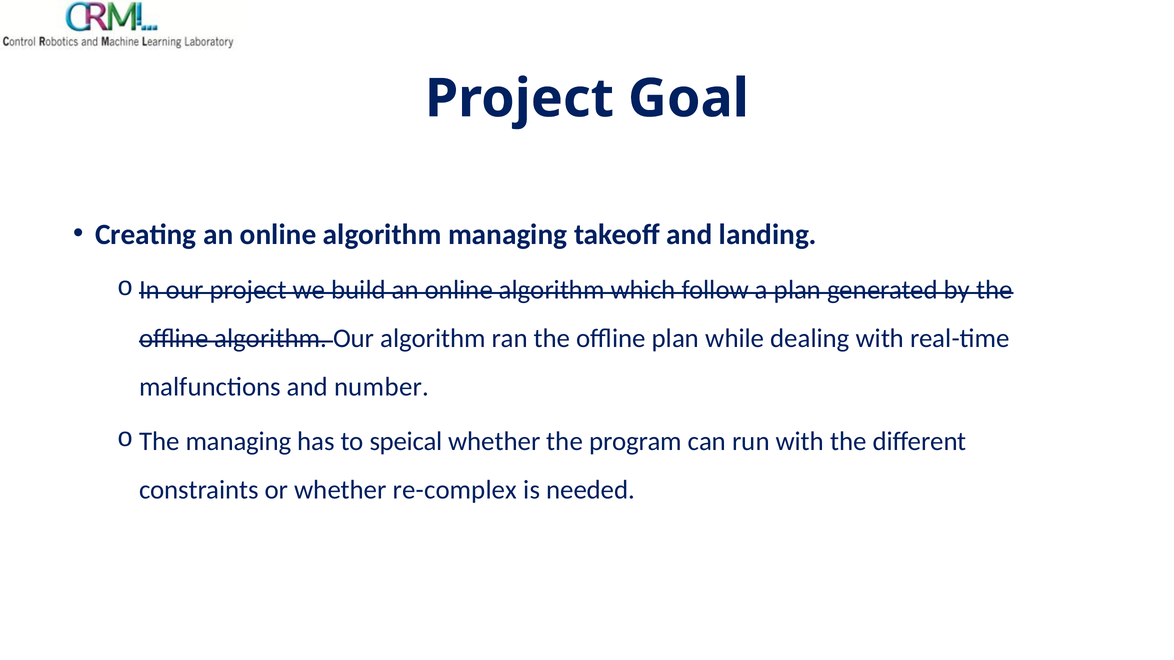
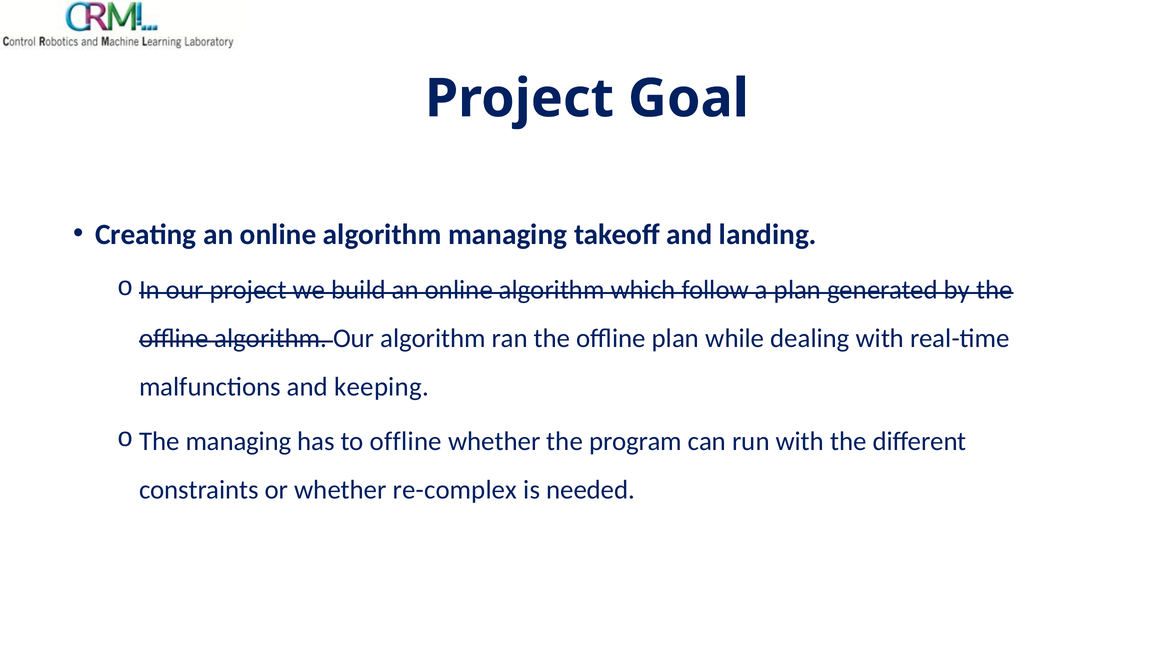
number: number -> keeping (382, 387)
to speical: speical -> offline (406, 442)
